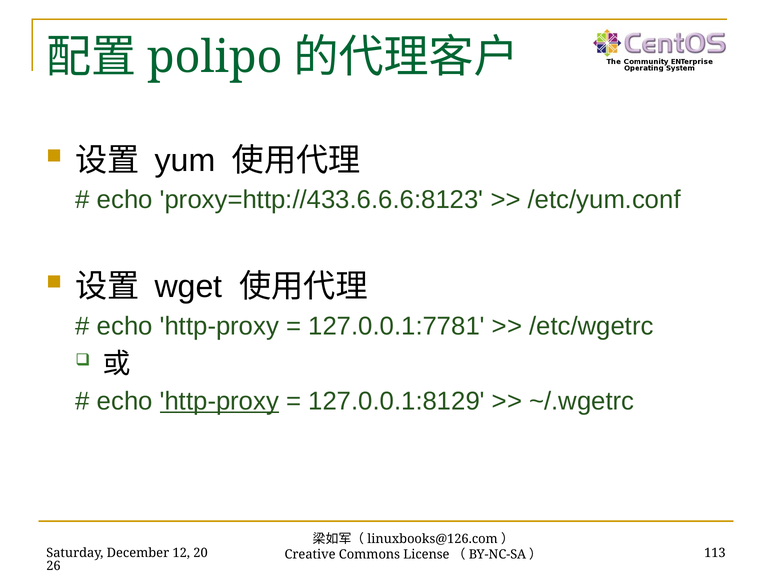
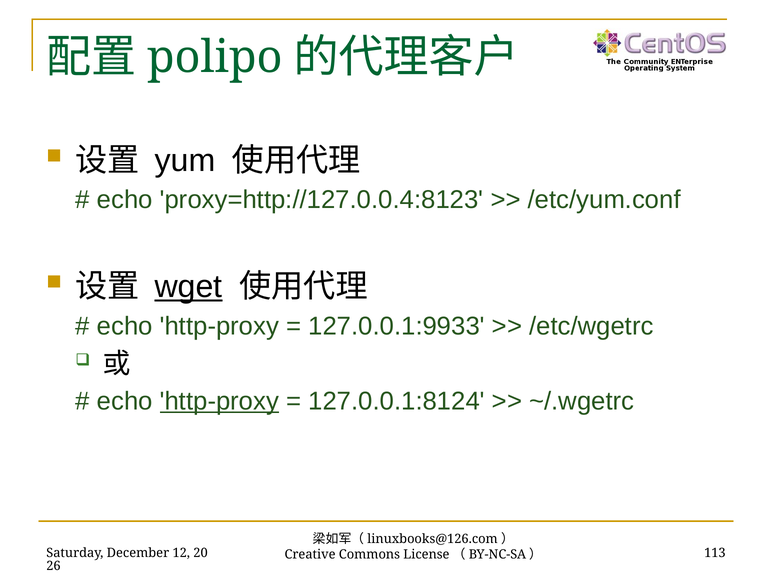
proxy=http://433.6.6.6:8123: proxy=http://433.6.6.6:8123 -> proxy=http://127.0.0.4:8123 (322, 200)
wget underline: none -> present (188, 287)
127.0.0.1:7781: 127.0.0.1:7781 -> 127.0.0.1:9933 (397, 326)
127.0.0.1:8129: 127.0.0.1:8129 -> 127.0.0.1:8124 (397, 401)
